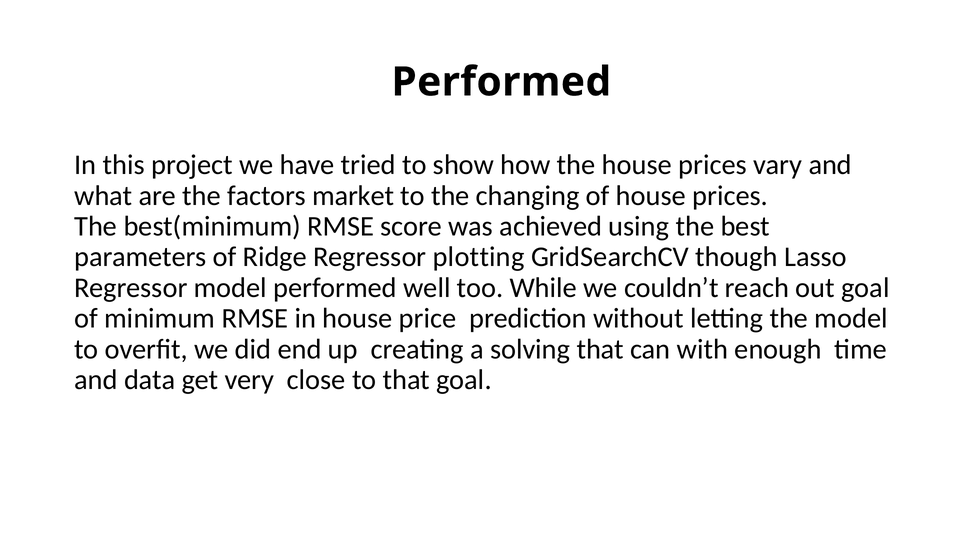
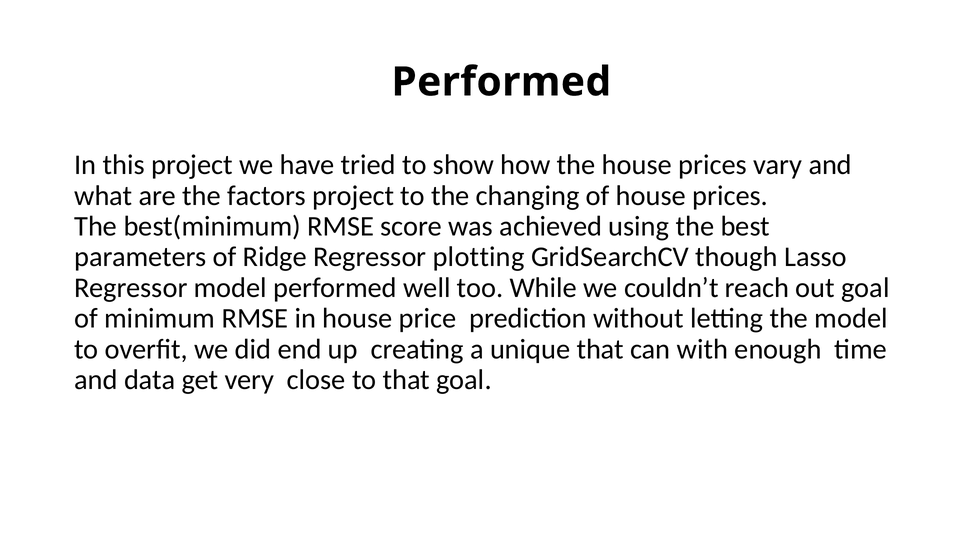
factors market: market -> project (353, 195)
solving: solving -> unique (530, 349)
